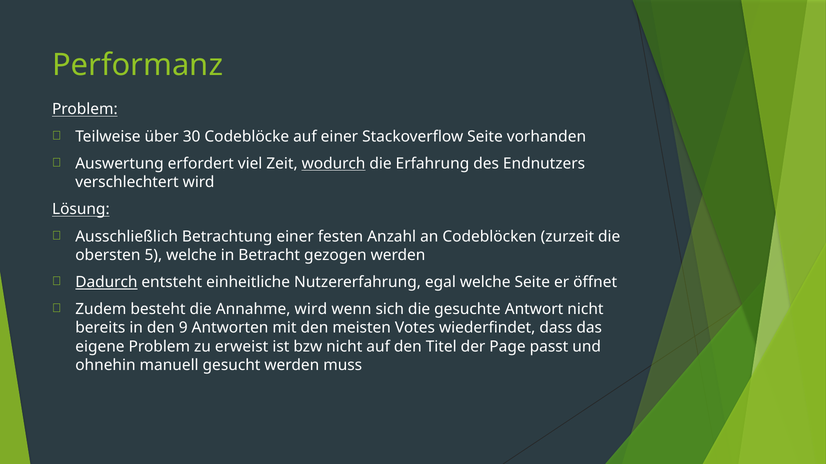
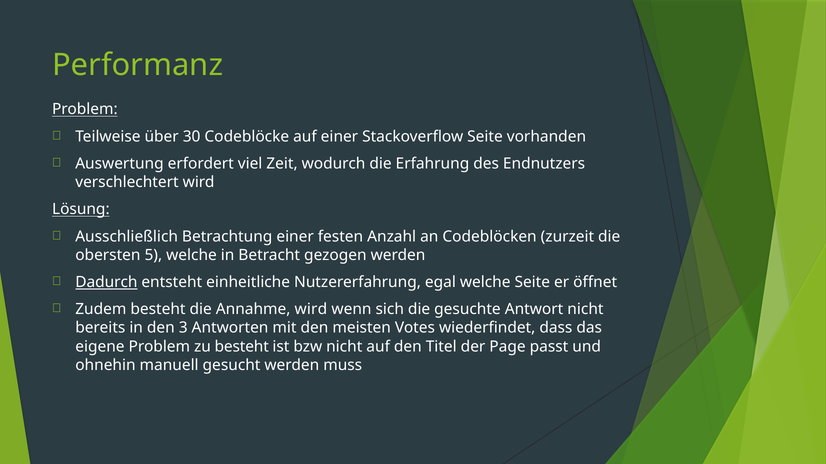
wodurch underline: present -> none (334, 164)
9: 9 -> 3 (183, 328)
zu erweist: erweist -> besteht (242, 347)
